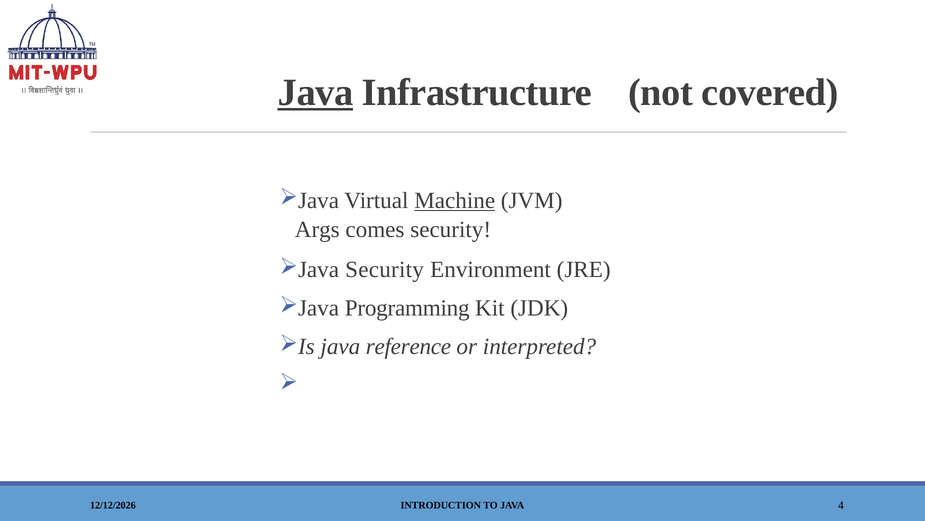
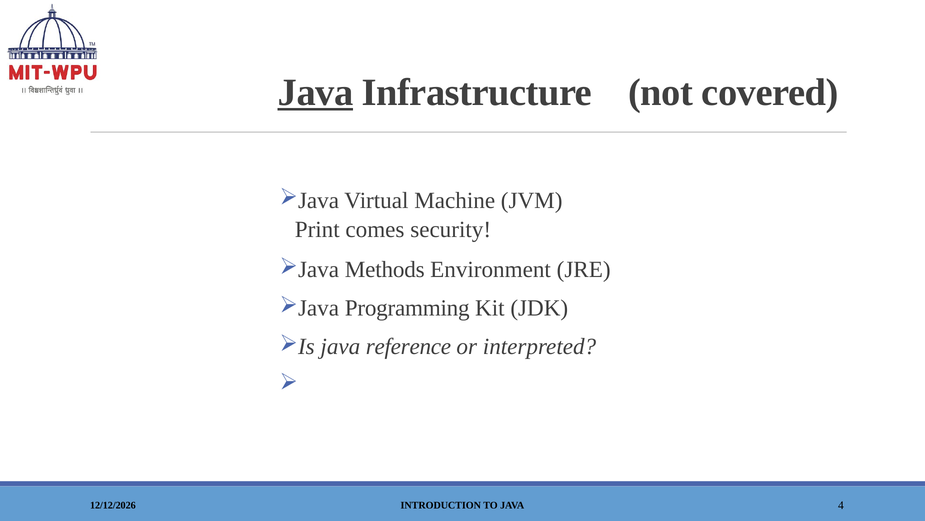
Machine underline: present -> none (455, 200)
Args: Args -> Print (317, 229)
Security: Security -> Methods (385, 269)
